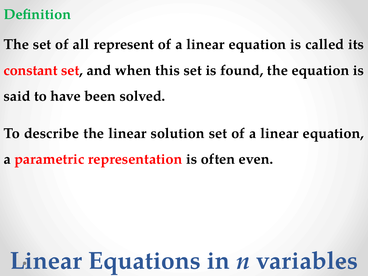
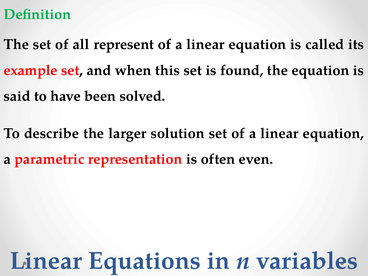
constant: constant -> example (31, 70)
the linear: linear -> larger (127, 133)
